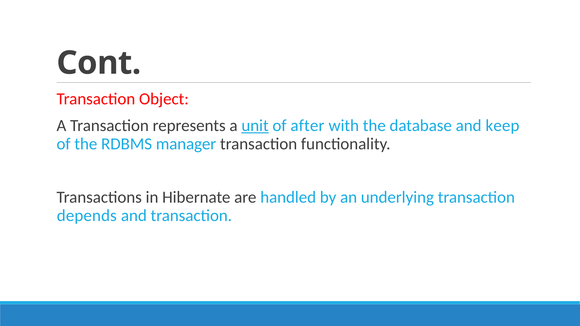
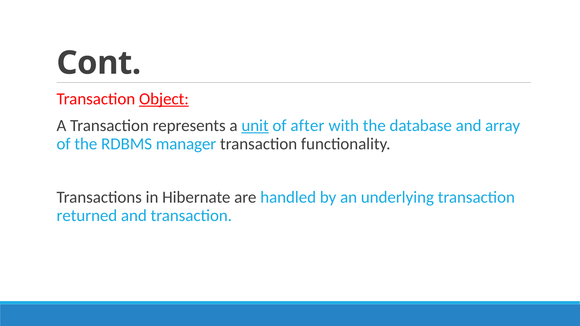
Object underline: none -> present (164, 99)
keep: keep -> array (503, 126)
depends: depends -> returned (87, 216)
